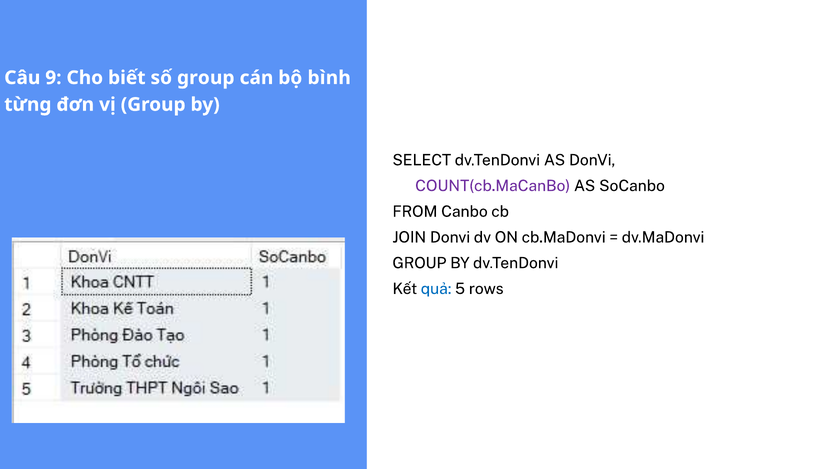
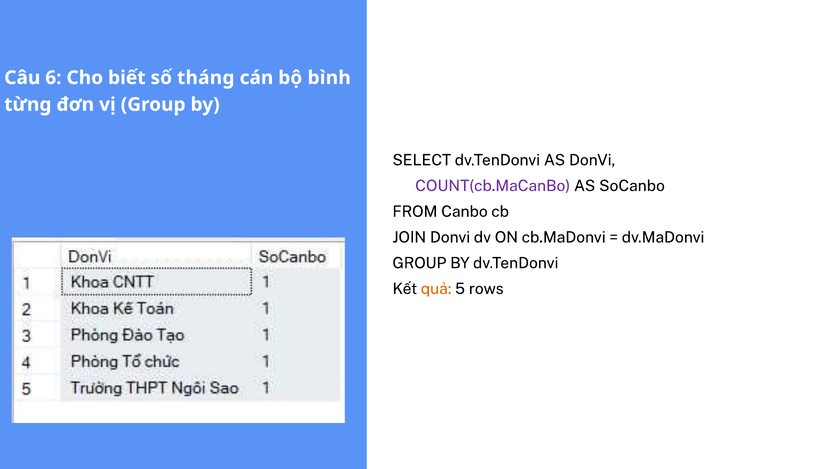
9: 9 -> 6 (53, 78)
số group: group -> tháng (206, 78)
quả colour: blue -> orange (436, 289)
